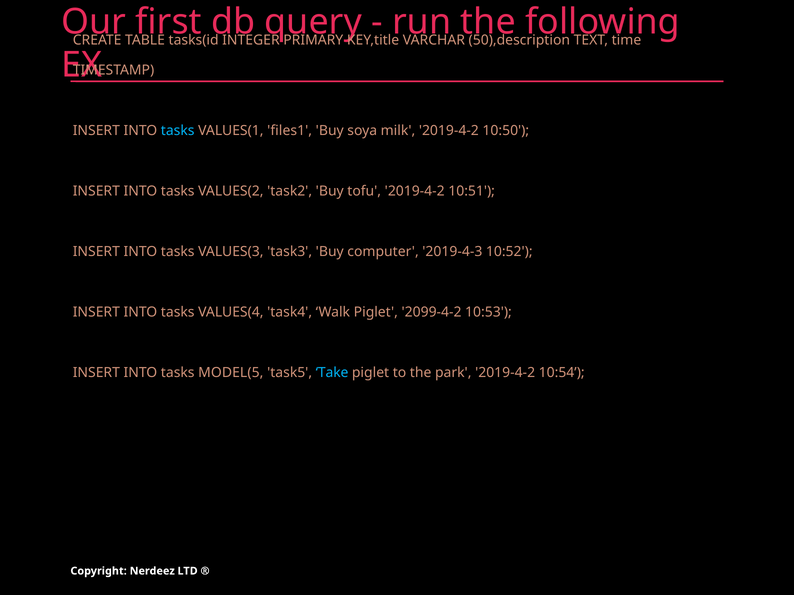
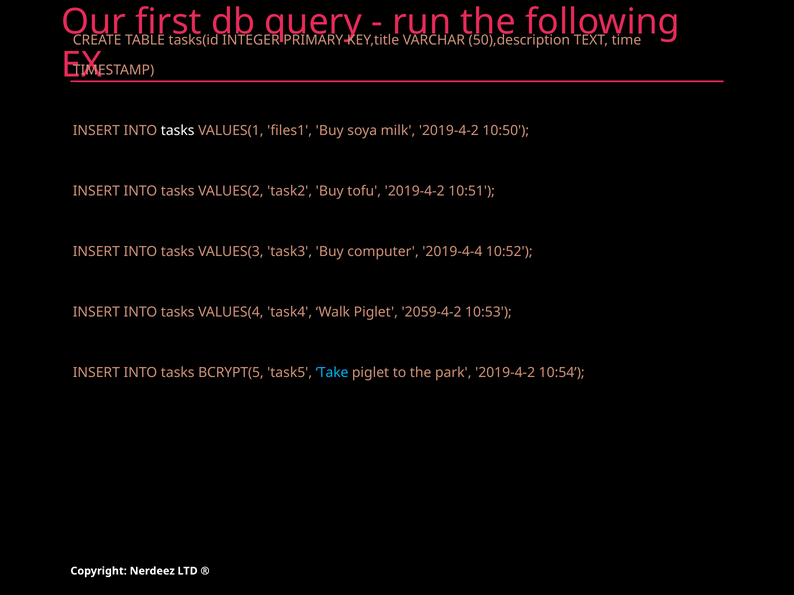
tasks colour: light blue -> white (178, 131)
2019-4-3: 2019-4-3 -> 2019-4-4 (452, 252)
2099-4-2: 2099-4-2 -> 2059-4-2 (432, 312)
MODEL(5: MODEL(5 -> BCRYPT(5 (231, 373)
